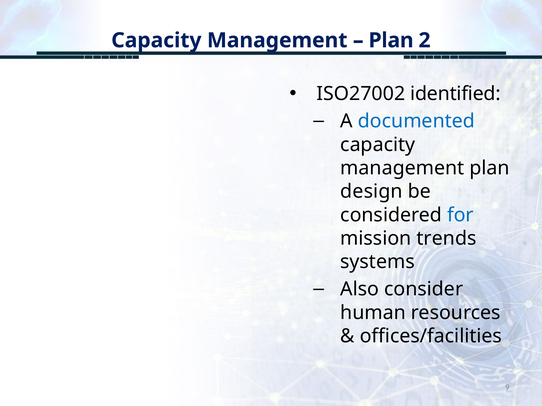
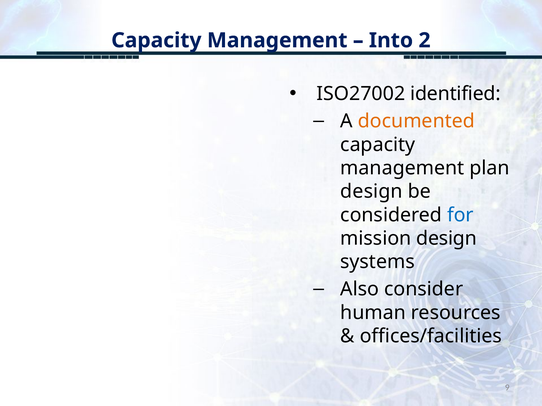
Plan: Plan -> Into (391, 40)
documented colour: blue -> orange (416, 121)
mission trends: trends -> design (447, 239)
